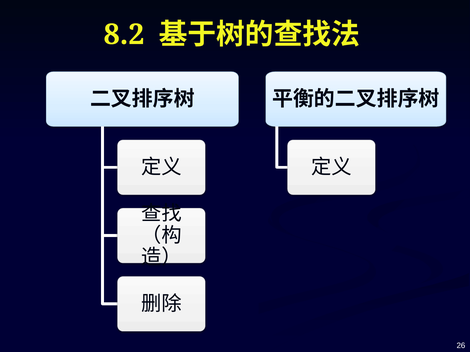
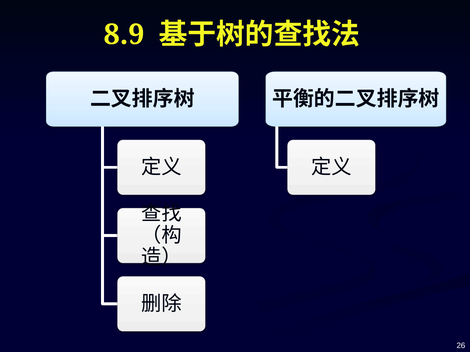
8.2: 8.2 -> 8.9 (124, 35)
